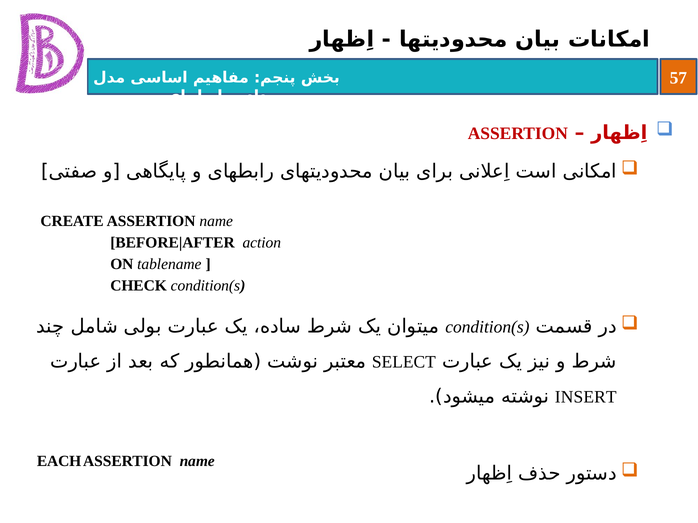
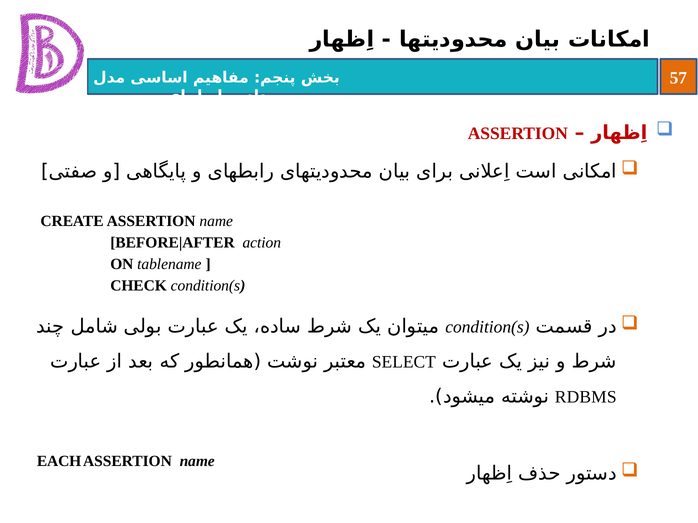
INSERT: INSERT -> RDBMS (586, 397)
